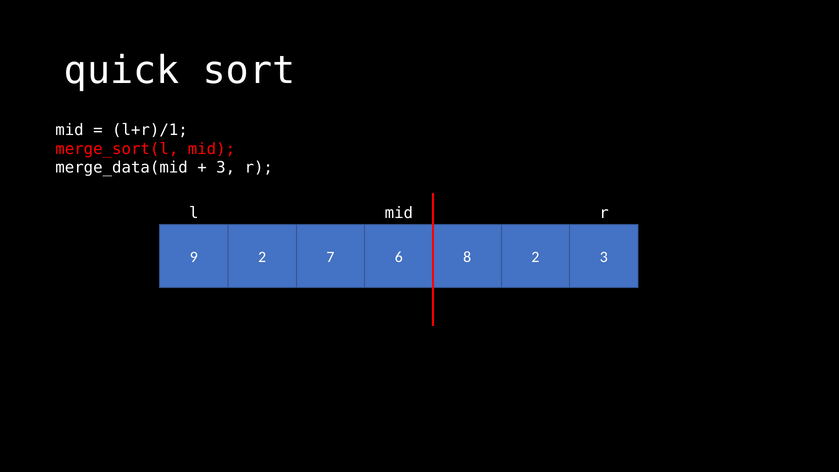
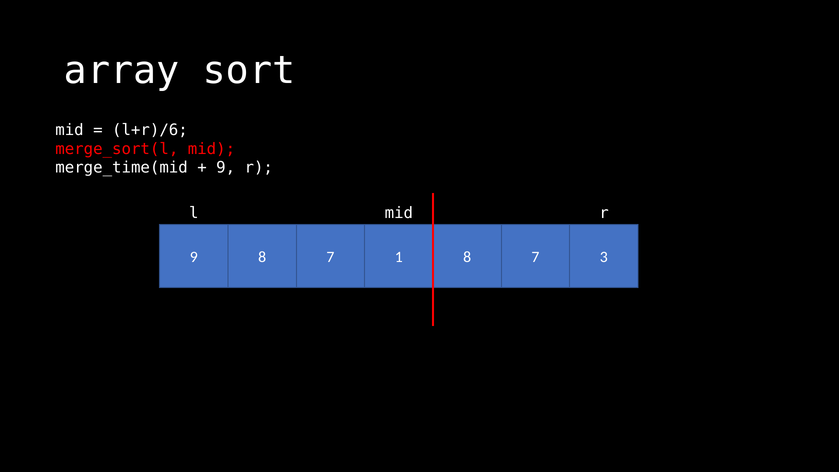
quick: quick -> array (122, 70)
l+r)/1: l+r)/1 -> l+r)/6 (150, 130)
merge_data(mid: merge_data(mid -> merge_time(mid (122, 168)
3: 3 -> 9 (226, 168)
9 2: 2 -> 8 (262, 257)
6: 6 -> 1 (399, 257)
2: 2 -> 7 (535, 257)
